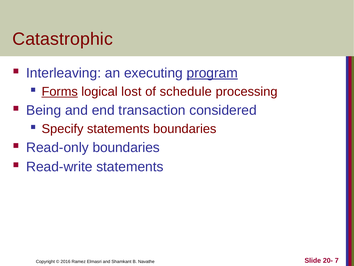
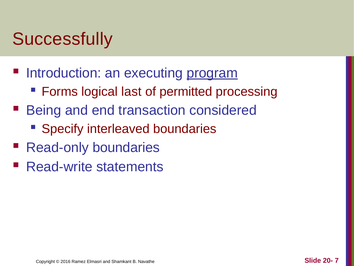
Catastrophic: Catastrophic -> Successfully (63, 39)
Interleaving: Interleaving -> Introduction (64, 73)
Forms underline: present -> none (60, 91)
lost: lost -> last (131, 91)
schedule: schedule -> permitted (186, 91)
Specify statements: statements -> interleaved (118, 129)
